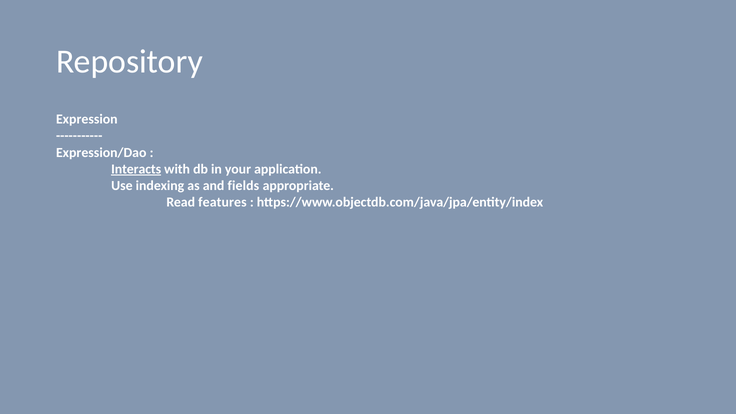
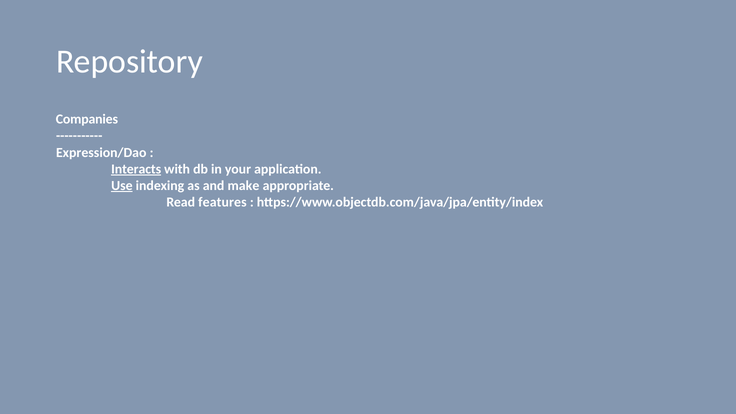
Expression: Expression -> Companies (87, 119)
Use underline: none -> present (122, 186)
fields: fields -> make (243, 186)
